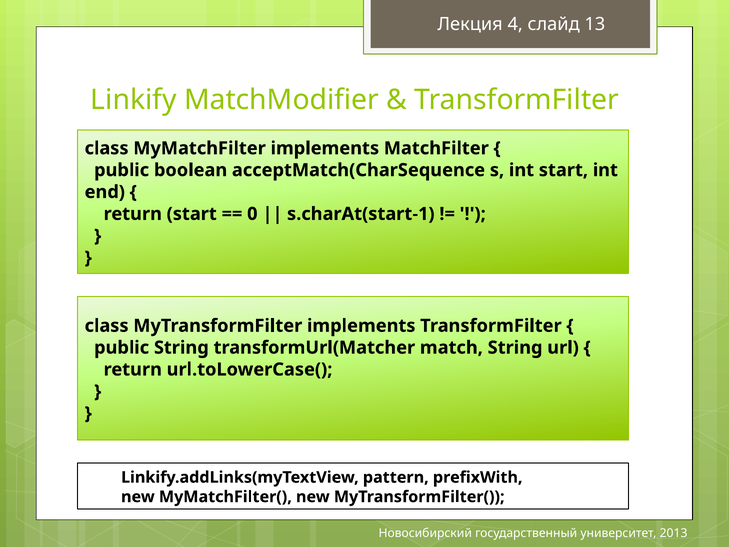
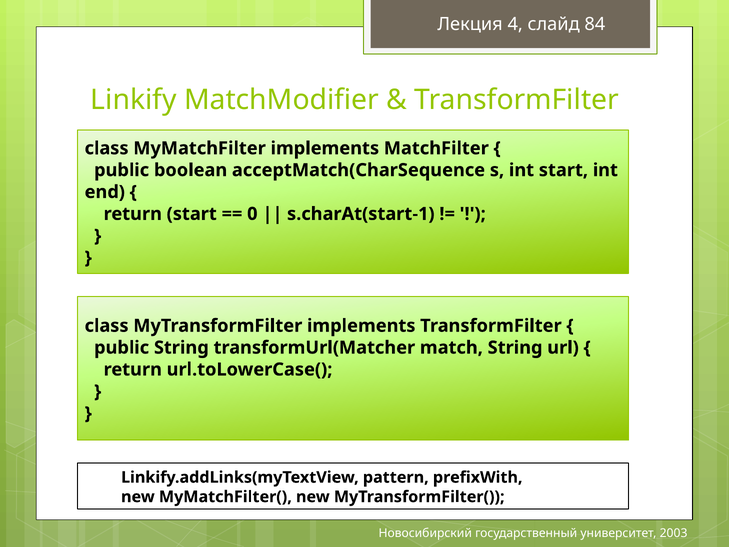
13: 13 -> 84 (595, 24)
2013: 2013 -> 2003 (674, 533)
